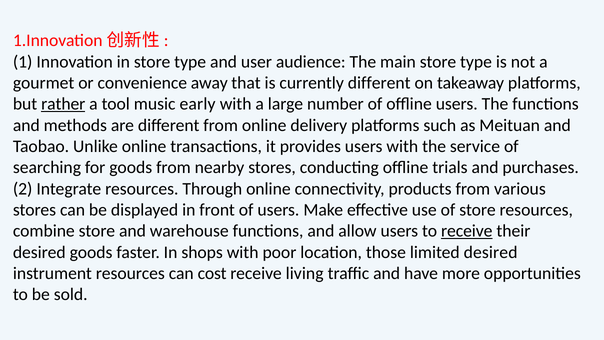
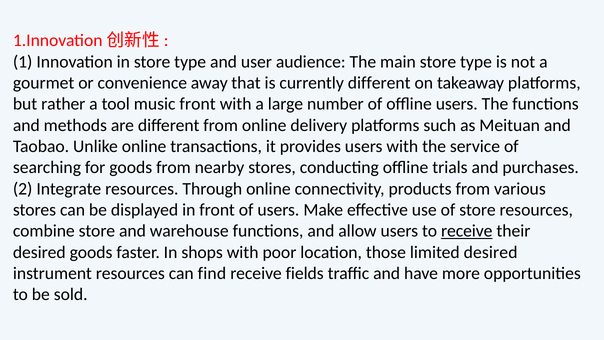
rather underline: present -> none (63, 104)
music early: early -> front (198, 104)
cost: cost -> find (212, 273)
living: living -> fields (305, 273)
